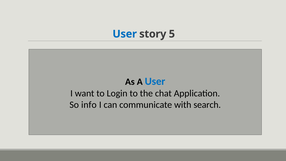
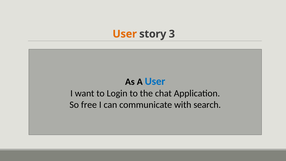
User colour: blue -> orange (125, 34)
5: 5 -> 3 (172, 34)
info: info -> free (89, 105)
